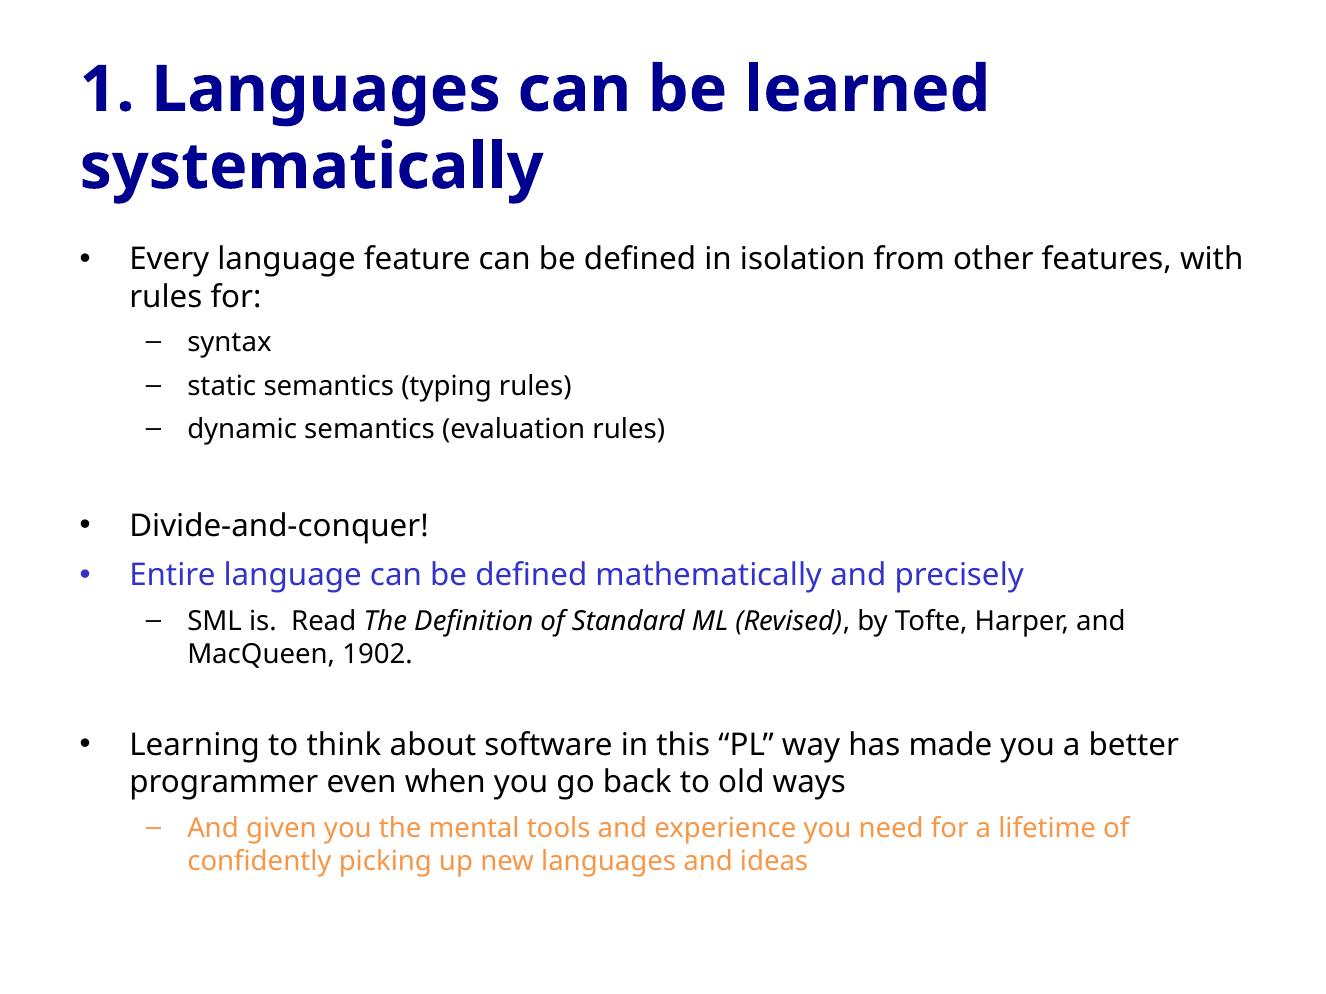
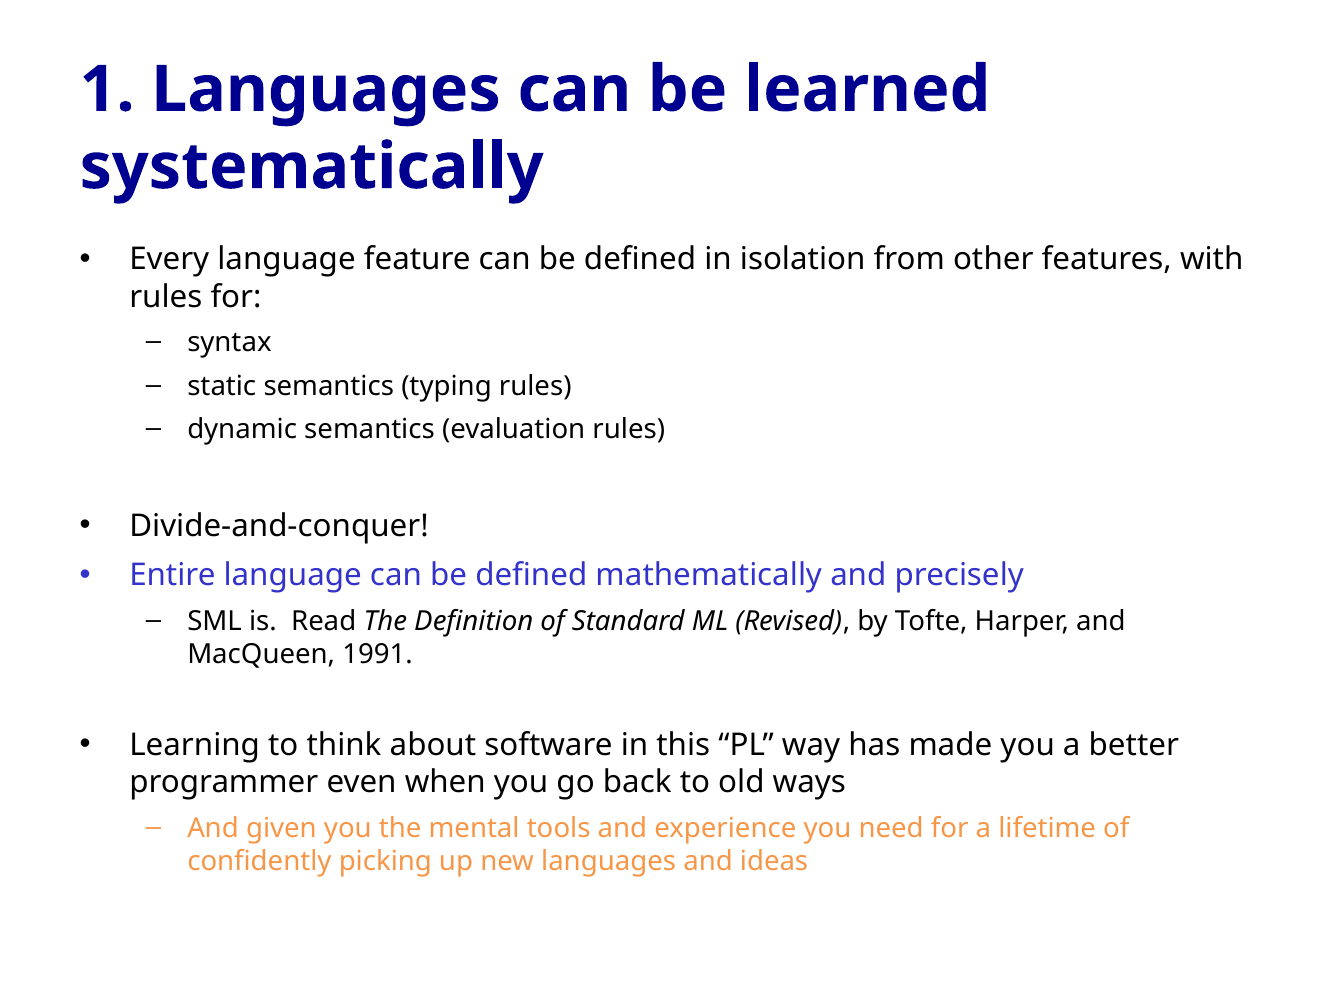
1902: 1902 -> 1991 (378, 654)
